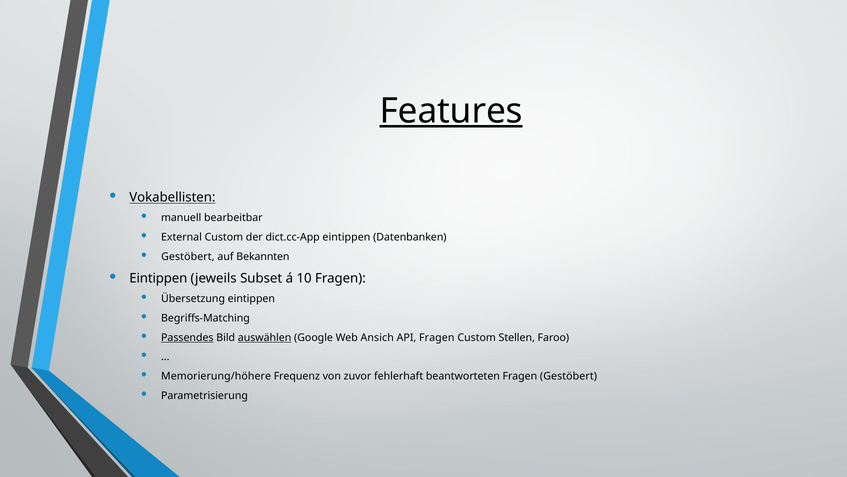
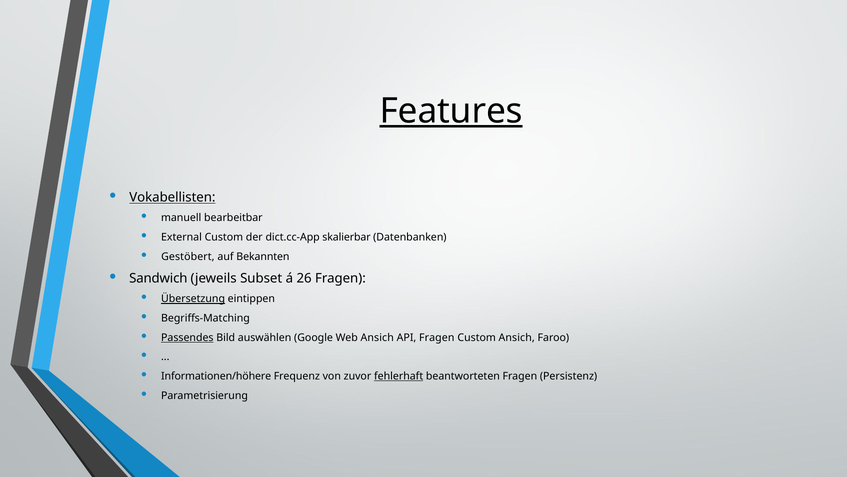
dict.cc-App eintippen: eintippen -> skalierbar (346, 237)
Eintippen: Eintippen -> Sandwich (158, 278)
10: 10 -> 26 (304, 278)
Übersetzung underline: none -> present (193, 299)
auswählen underline: present -> none (265, 337)
Custom Stellen: Stellen -> Ansich (517, 337)
Memorierung/höhere: Memorierung/höhere -> Informationen/höhere (216, 376)
fehlerhaft underline: none -> present (399, 376)
Fragen Gestöbert: Gestöbert -> Persistenz (569, 376)
